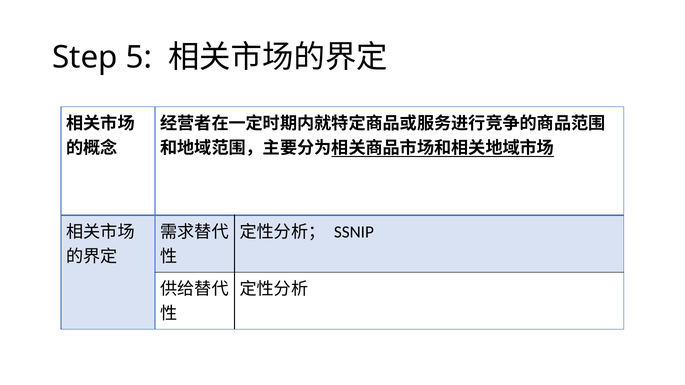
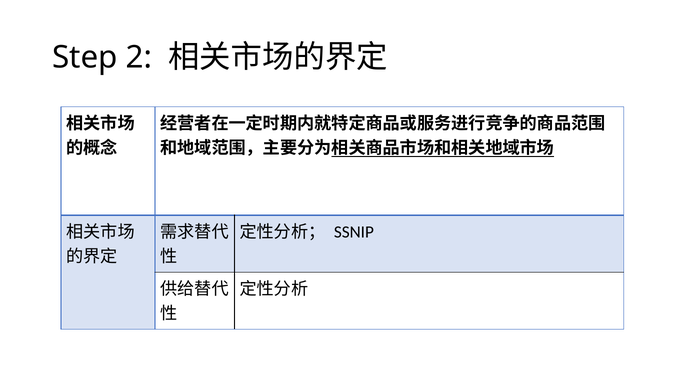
5: 5 -> 2 (139, 58)
